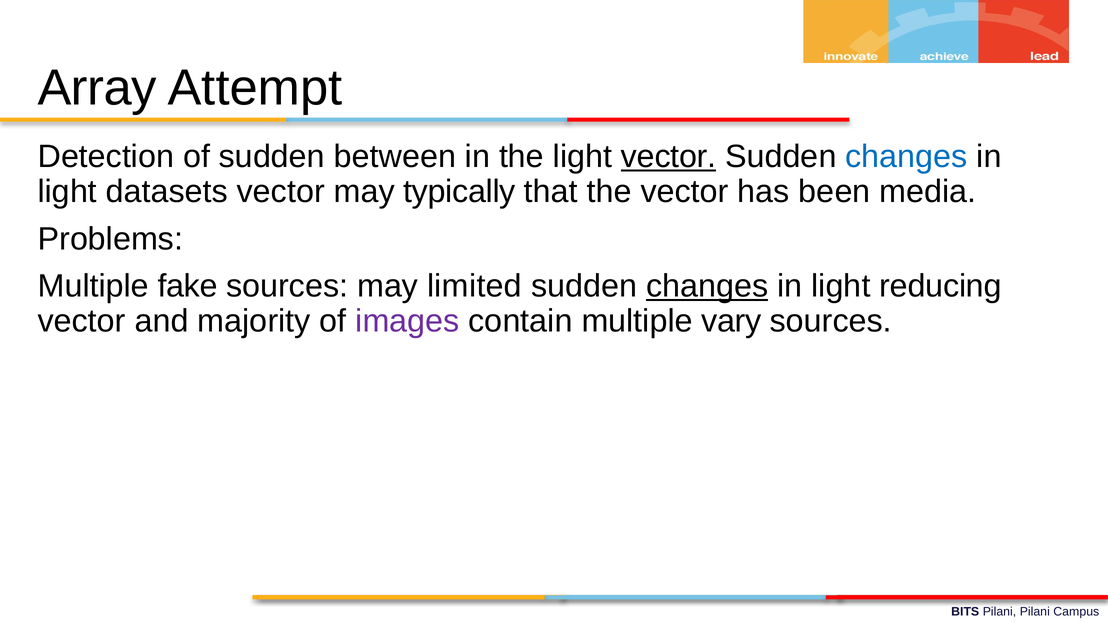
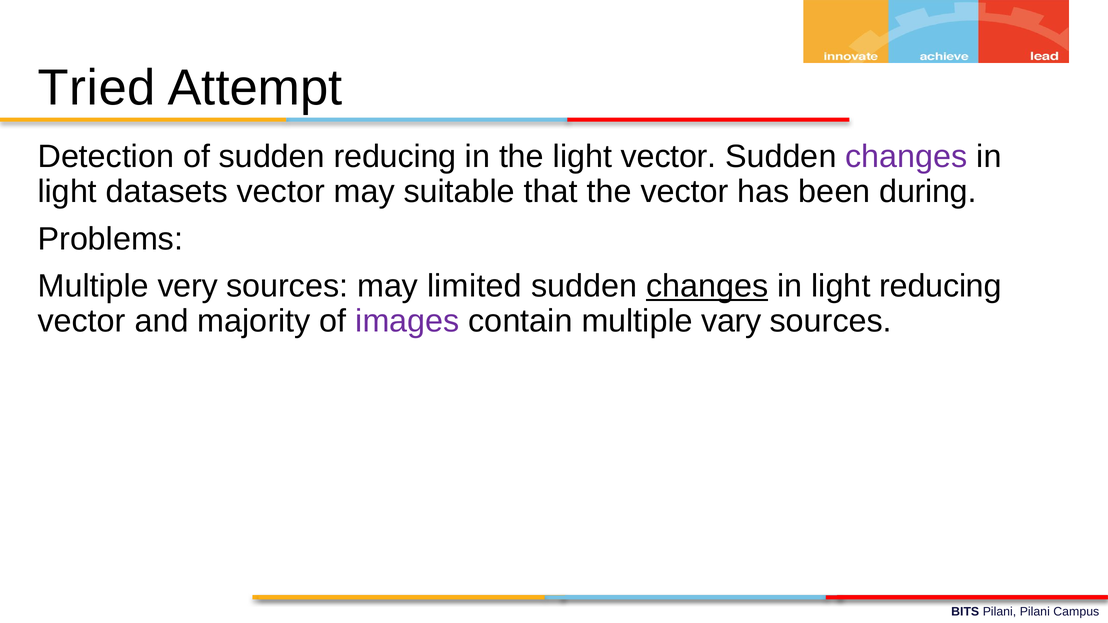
Array: Array -> Tried (97, 88)
sudden between: between -> reducing (395, 157)
vector underline: present -> none (669, 157)
changes colour: blue -> purple (906, 157)
typically: typically -> suitable (459, 192)
media: media -> during (928, 192)
fake: fake -> very (188, 286)
